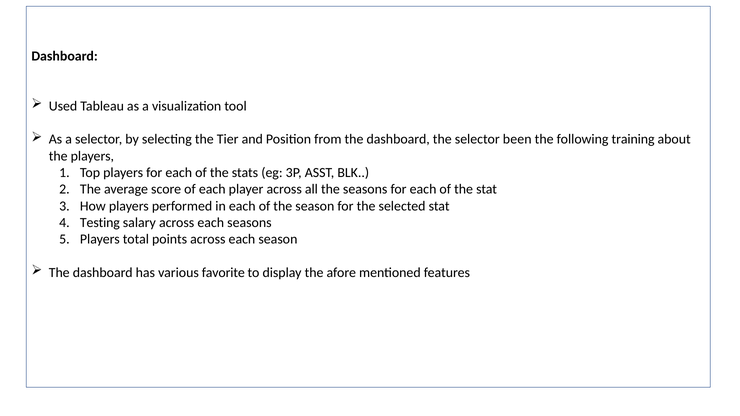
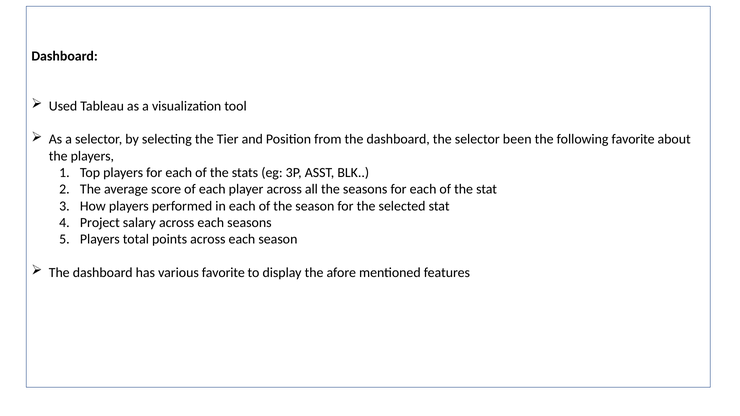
following training: training -> favorite (633, 139)
Testing: Testing -> Project (100, 223)
